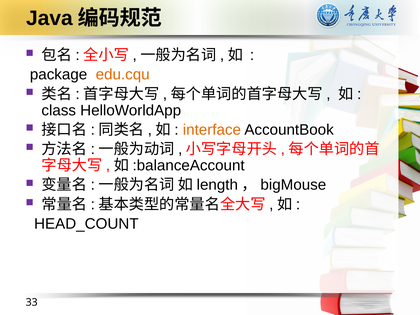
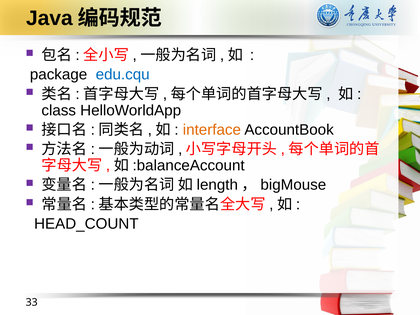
edu.cqu colour: orange -> blue (123, 75)
